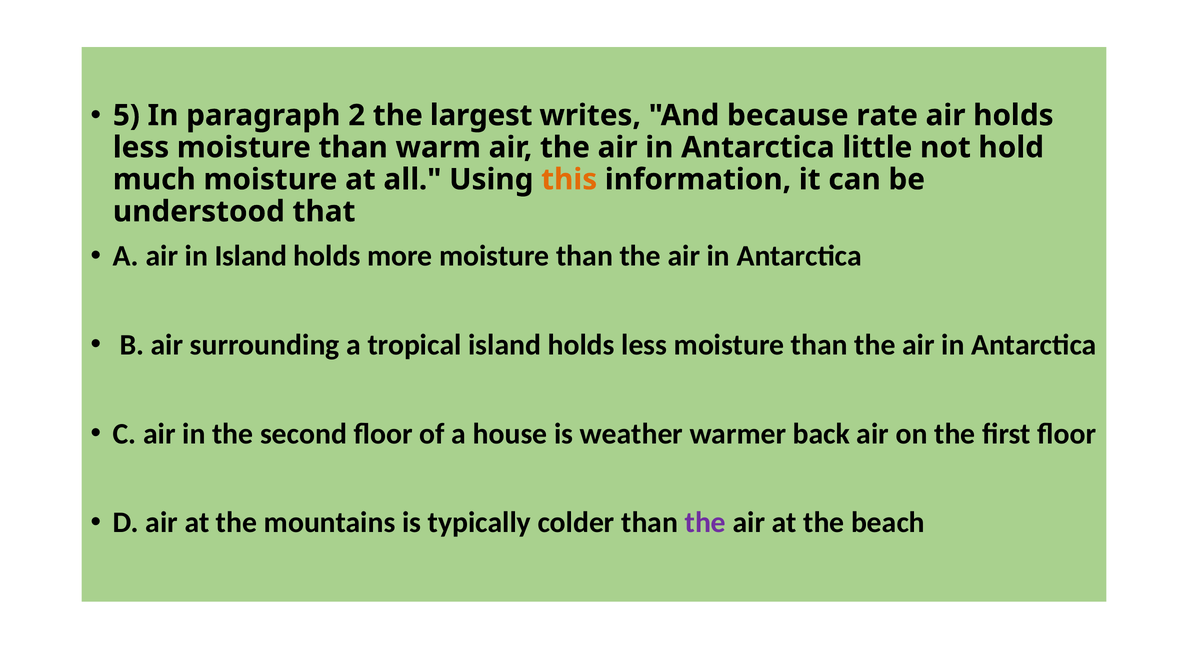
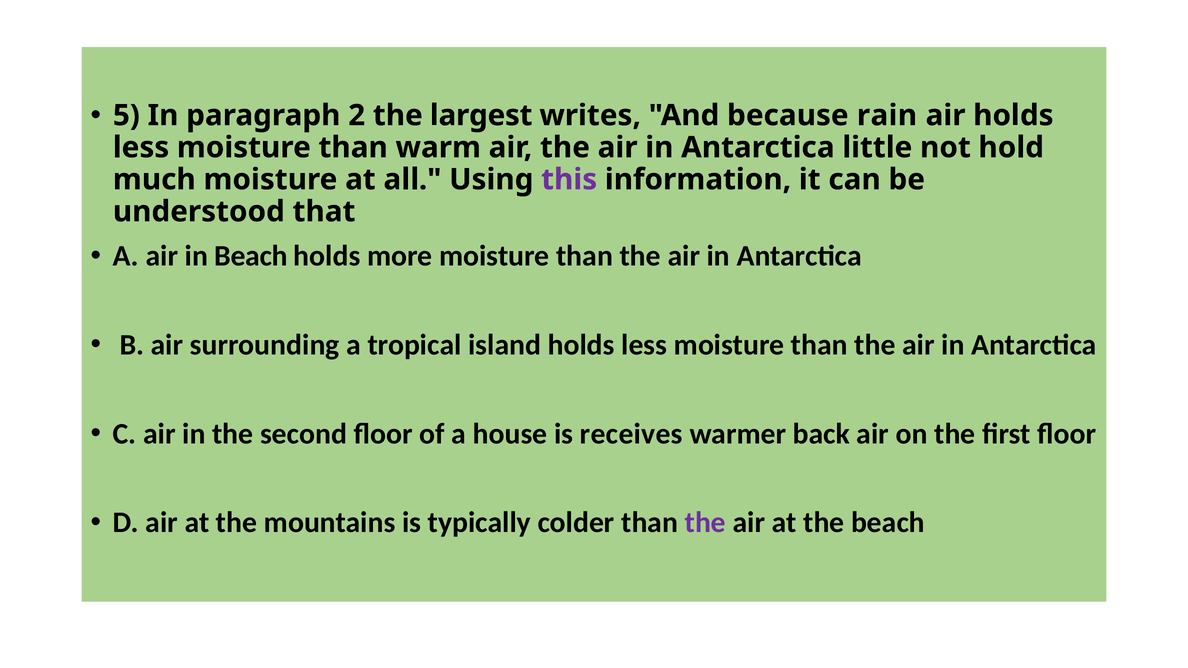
rate: rate -> rain (887, 115)
this colour: orange -> purple (569, 180)
in Island: Island -> Beach (251, 256)
weather: weather -> receives (631, 434)
